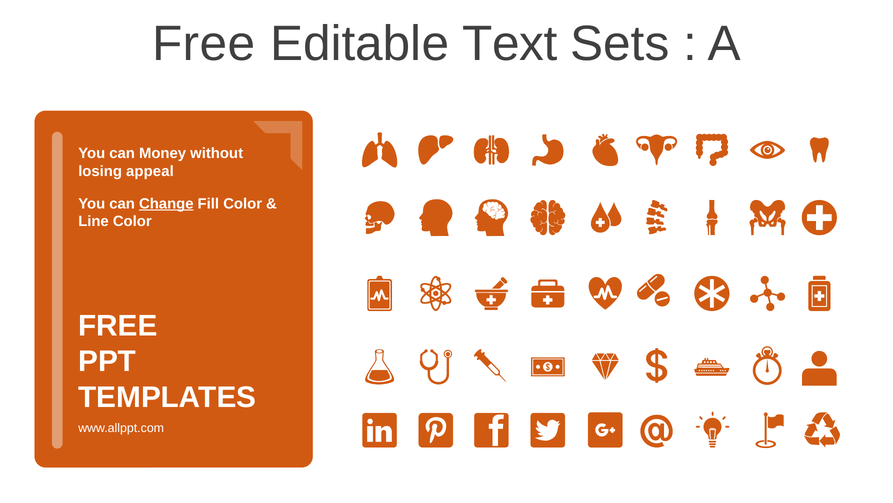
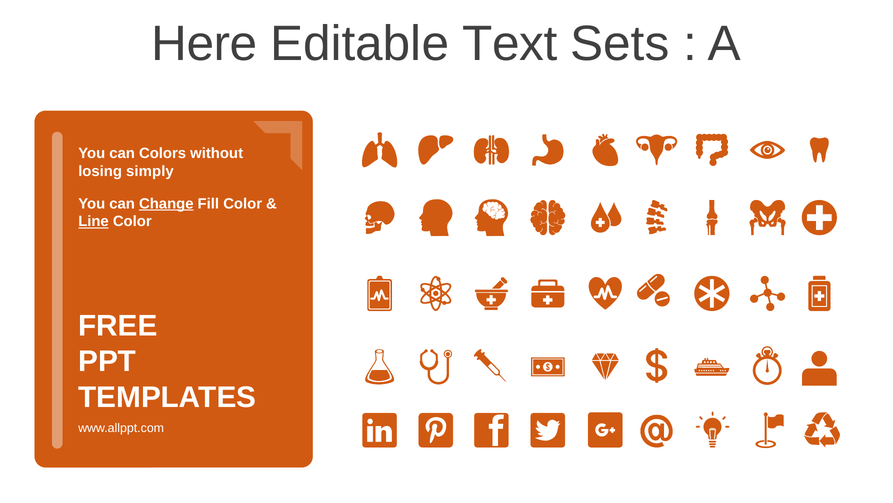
Free: Free -> Here (204, 44)
Money: Money -> Colors (163, 153)
appeal: appeal -> simply (150, 171)
Line underline: none -> present (94, 221)
